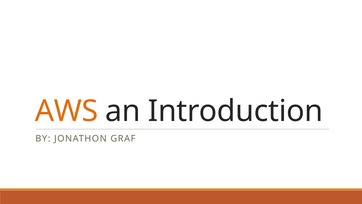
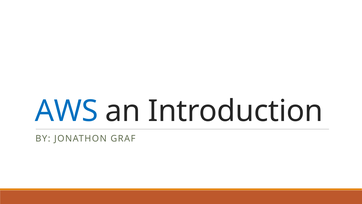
AWS colour: orange -> blue (67, 111)
